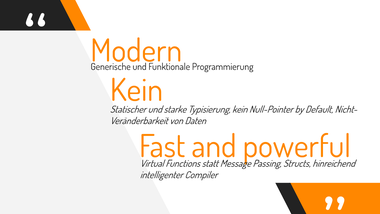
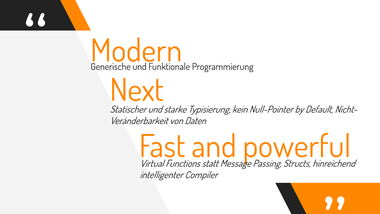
Kein: Kein -> Next (137, 90)
